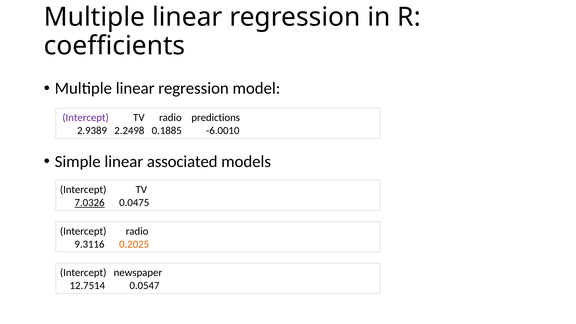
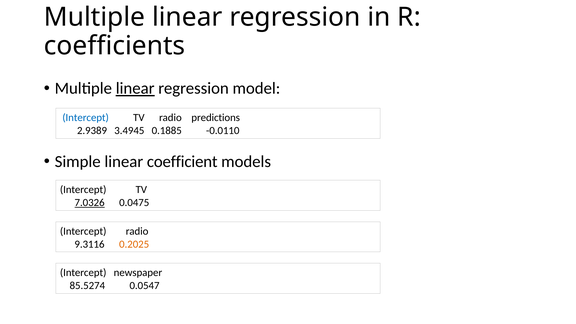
linear underline: none -> present (135, 88)
Intercept colour: purple -> blue (86, 118)
2.2498: 2.2498 -> 3.4945 (129, 131)
-6.0010: -6.0010 -> -0.0110 (223, 131)
associated: associated -> coefficient (182, 162)
12.7514: 12.7514 -> 85.5274 (87, 286)
